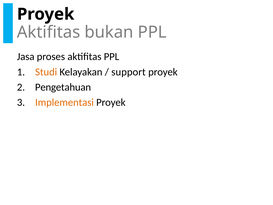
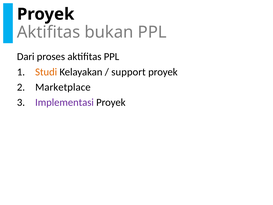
Jasa: Jasa -> Dari (26, 57)
Pengetahuan: Pengetahuan -> Marketplace (63, 87)
Implementasi colour: orange -> purple (64, 102)
